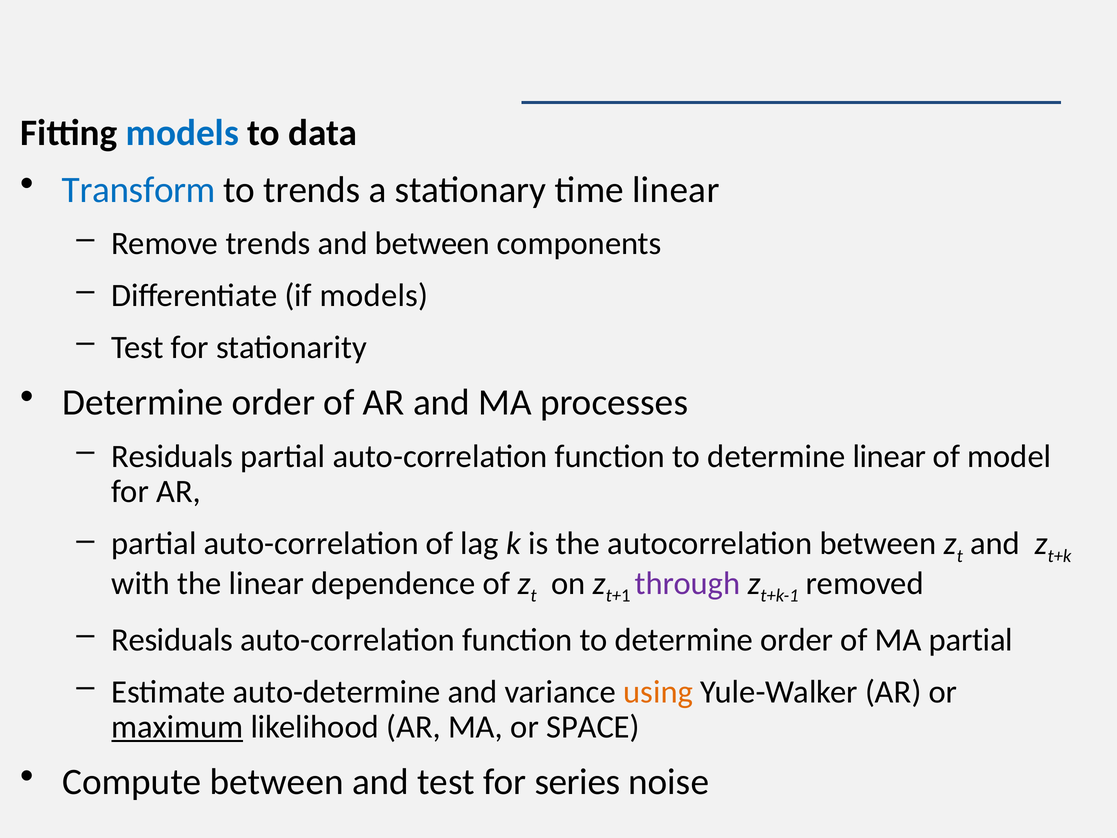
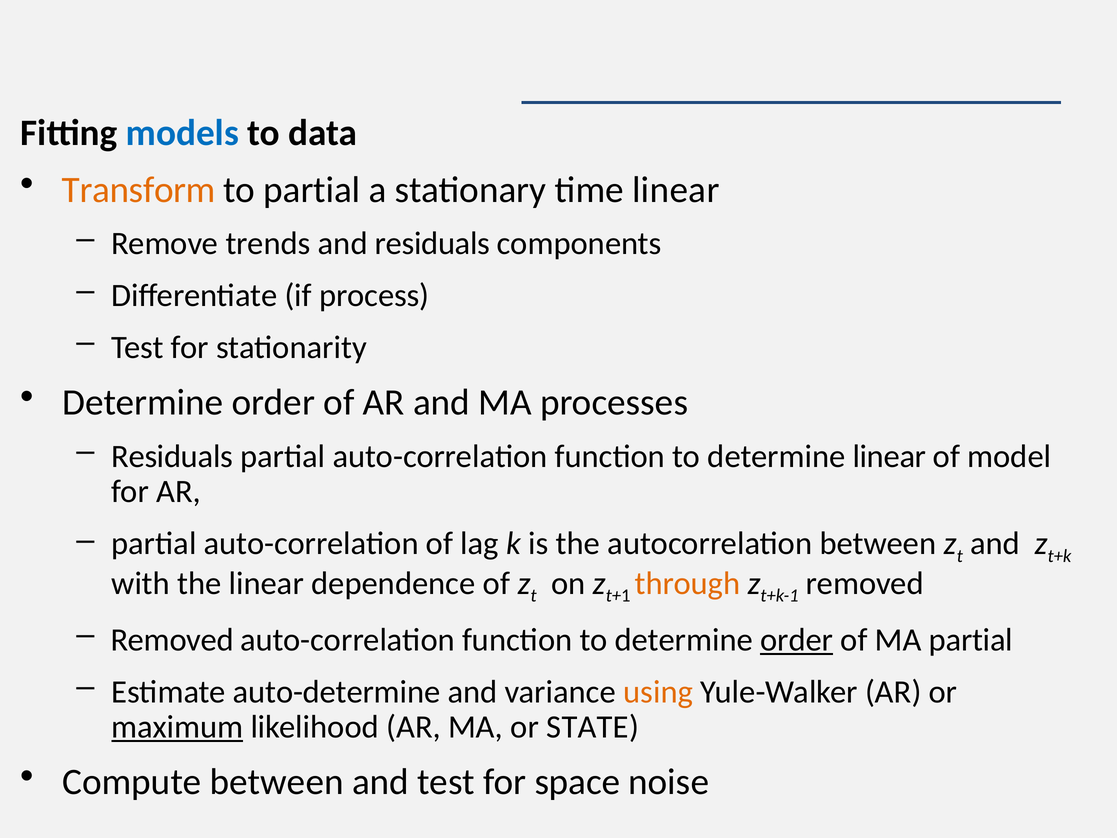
Transform colour: blue -> orange (139, 190)
to trends: trends -> partial (312, 190)
and between: between -> residuals (432, 244)
if models: models -> process (374, 295)
through colour: purple -> orange (687, 583)
Residuals: Residuals -> Removed (172, 640)
order underline: none -> present (797, 640)
SPACE: SPACE -> STATE (593, 727)
series: series -> space (577, 782)
